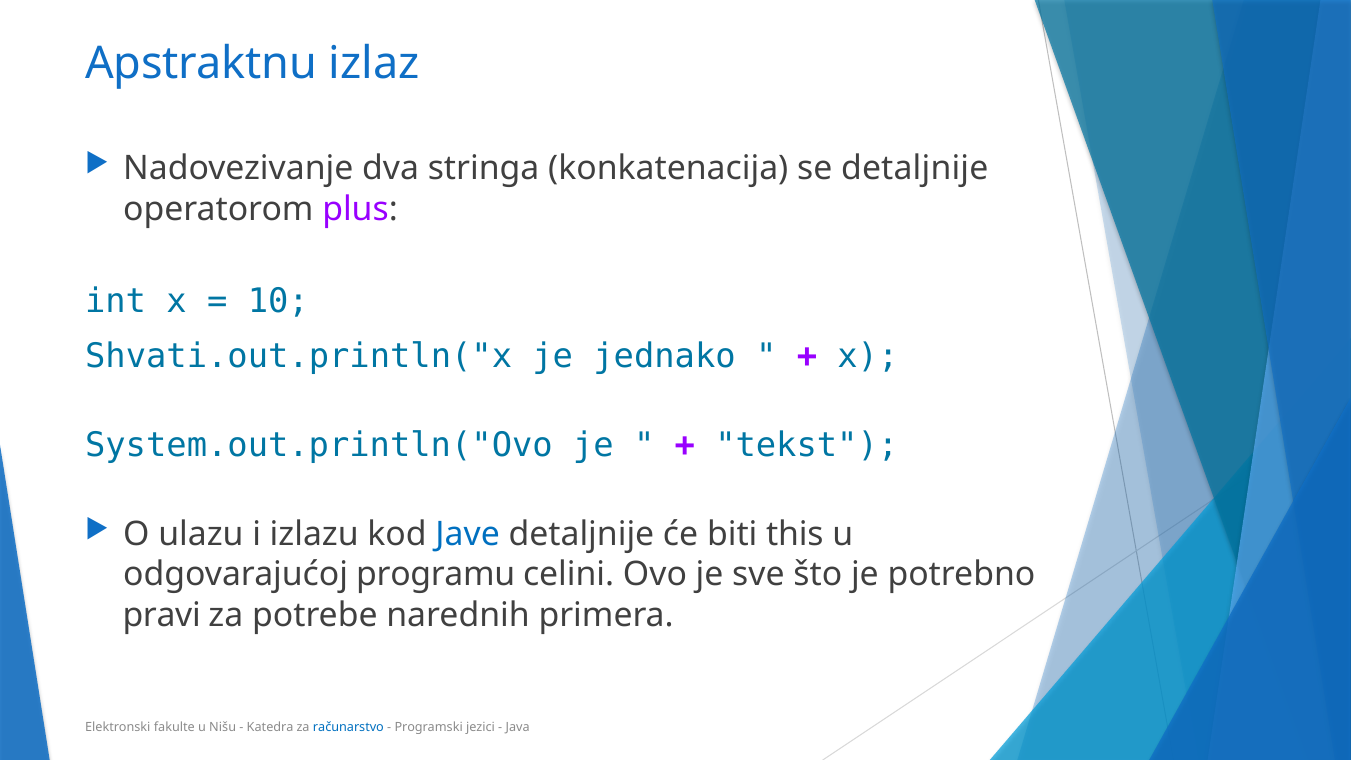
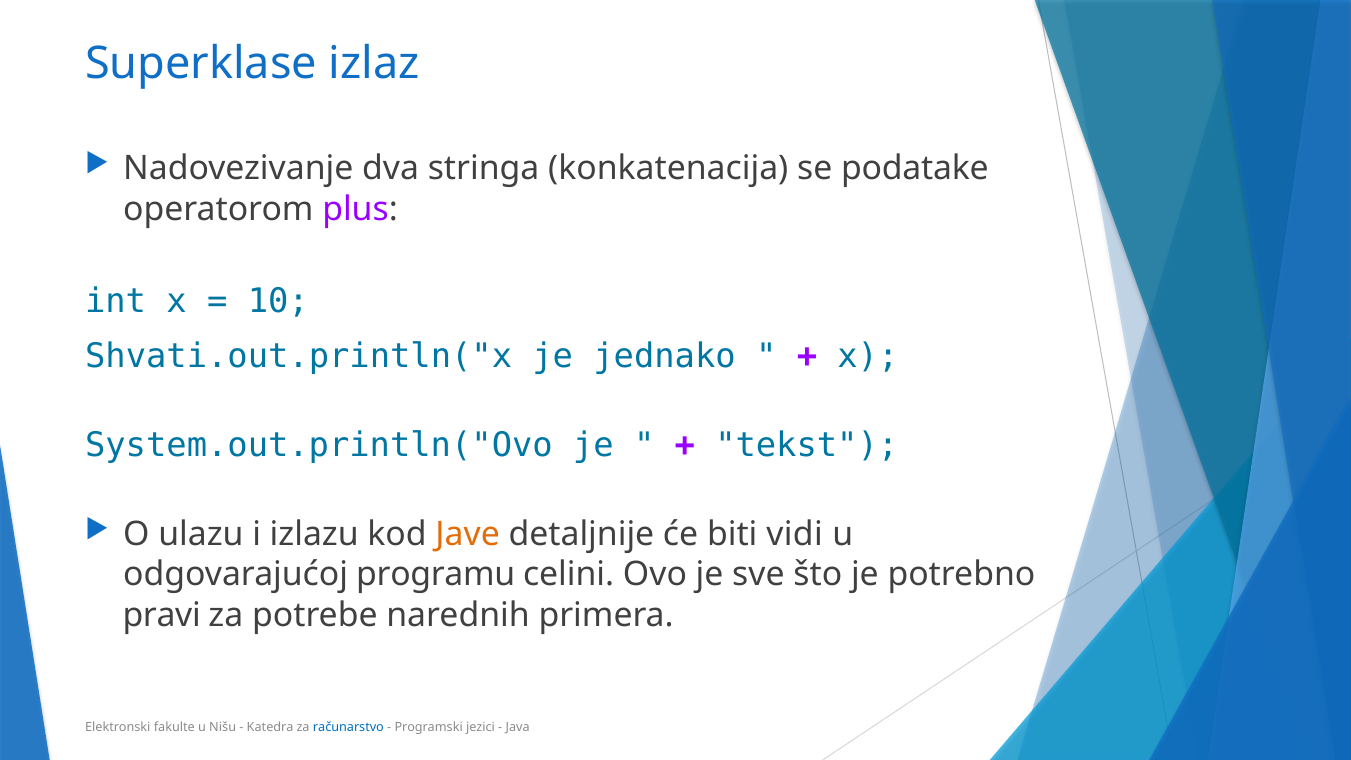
Apstraktnu: Apstraktnu -> Superklase (201, 64)
se detaljnije: detaljnije -> podatake (915, 169)
Jave colour: blue -> orange (468, 534)
this: this -> vidi (795, 534)
